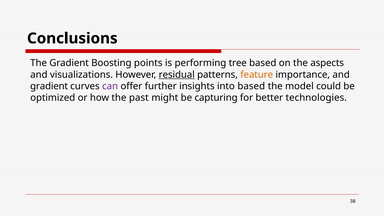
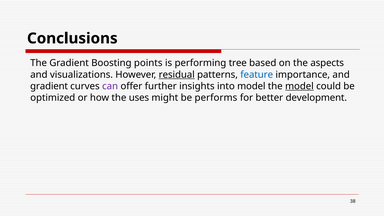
feature colour: orange -> blue (257, 75)
into based: based -> model (251, 86)
model underline: none -> present (299, 86)
past: past -> uses (139, 98)
capturing: capturing -> performs (216, 98)
technologies: technologies -> development (316, 98)
